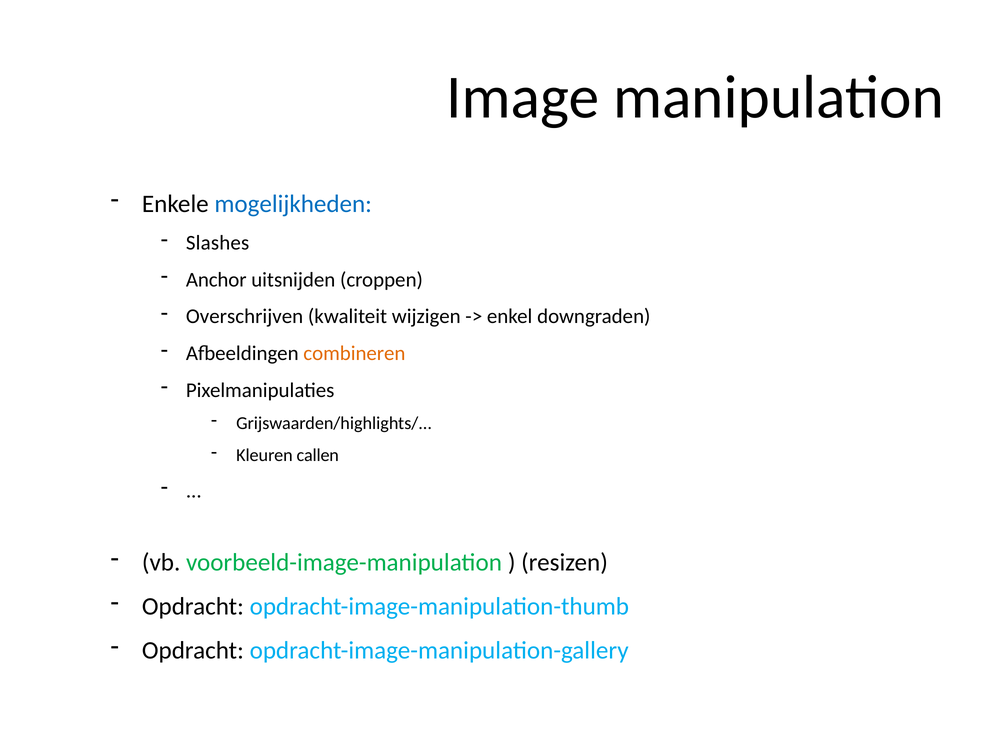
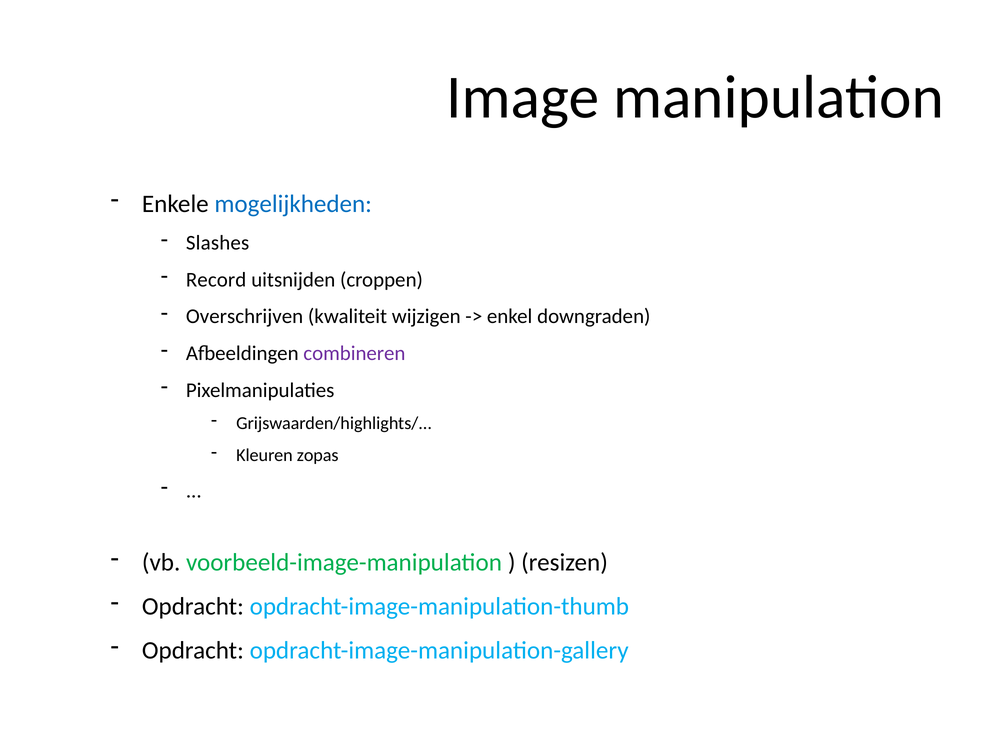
Anchor: Anchor -> Record (216, 280)
combineren colour: orange -> purple (354, 353)
callen: callen -> zopas (318, 455)
